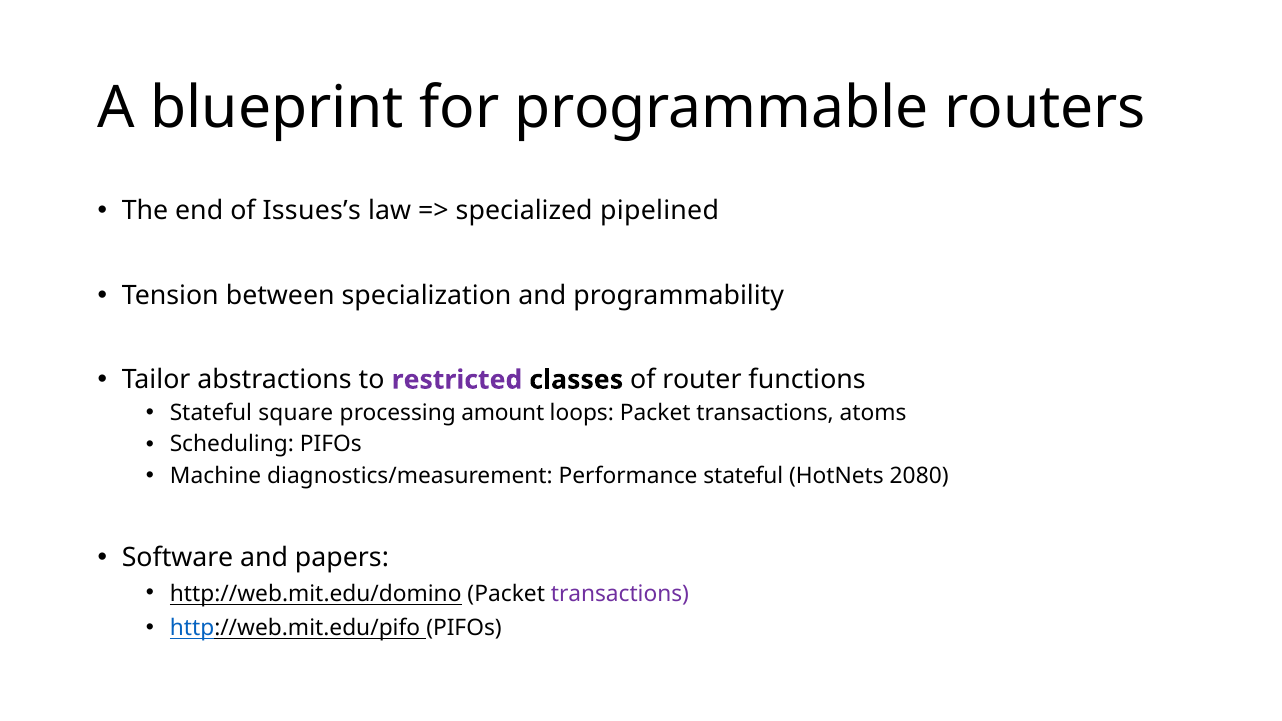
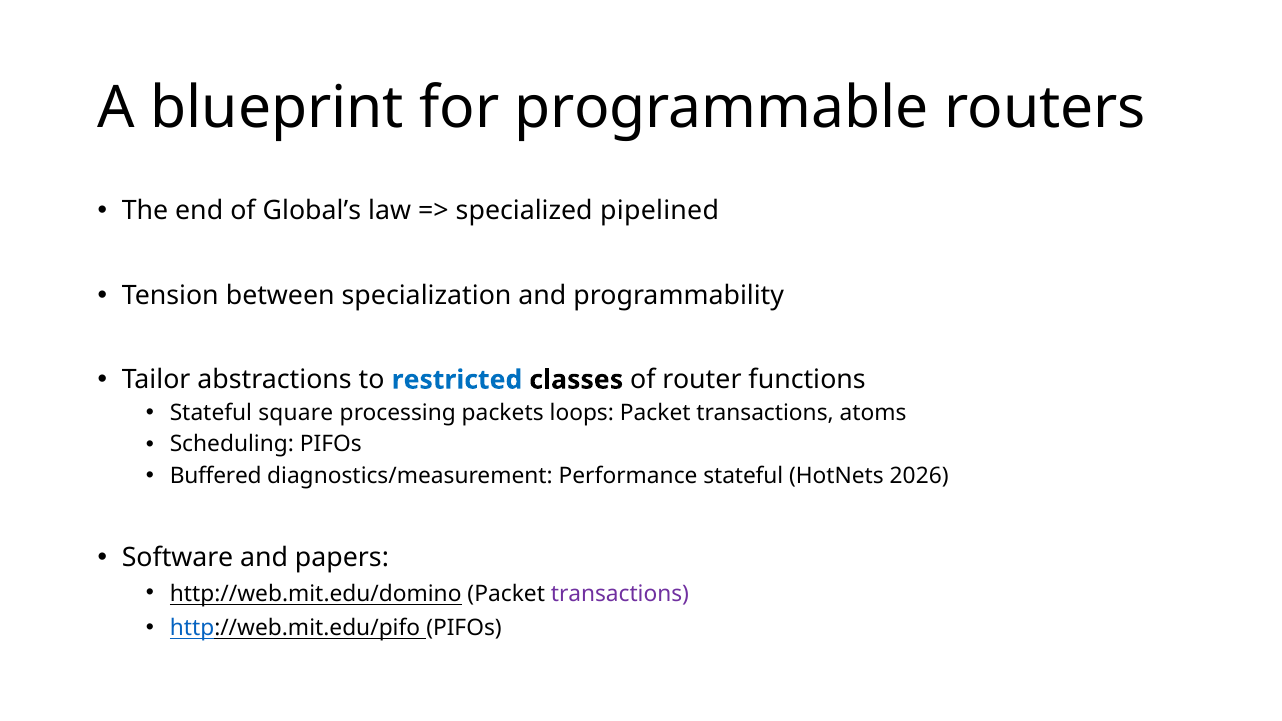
Issues’s: Issues’s -> Global’s (312, 211)
restricted colour: purple -> blue (457, 380)
amount: amount -> packets (503, 413)
Machine: Machine -> Buffered (216, 476)
2080: 2080 -> 2026 (919, 476)
